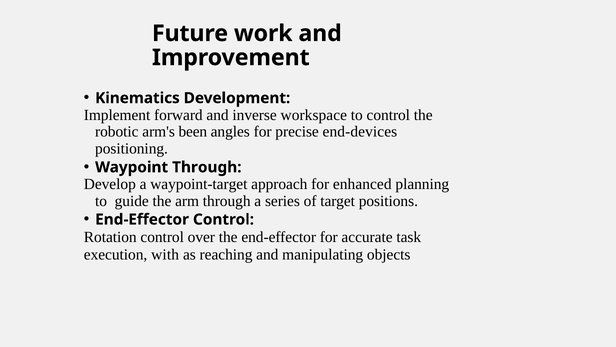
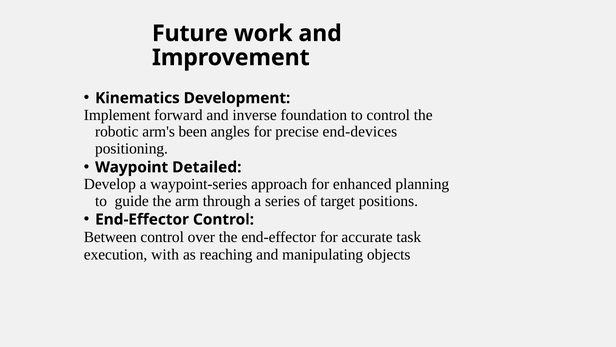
workspace: workspace -> foundation (314, 115)
Waypoint Through: Through -> Detailed (207, 167)
waypoint-target: waypoint-target -> waypoint-series (199, 184)
Rotation: Rotation -> Between (110, 237)
